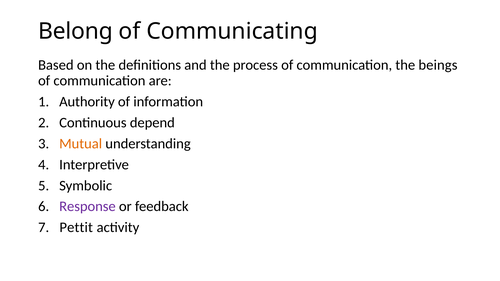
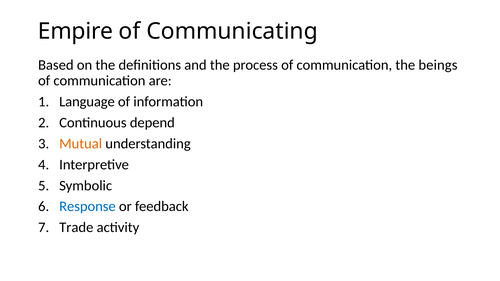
Belong: Belong -> Empire (76, 31)
Authority: Authority -> Language (87, 102)
Response colour: purple -> blue (87, 207)
Pettit: Pettit -> Trade (76, 228)
